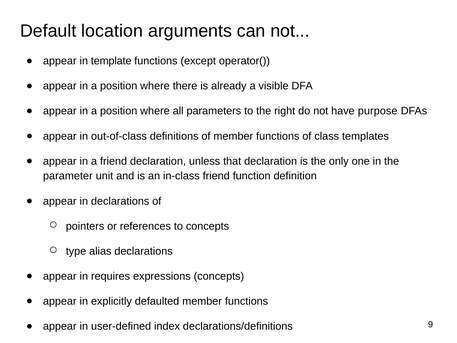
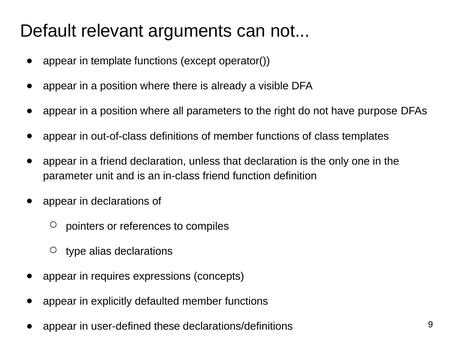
location: location -> relevant (112, 31)
to concepts: concepts -> compiles (207, 226)
index: index -> these (167, 326)
